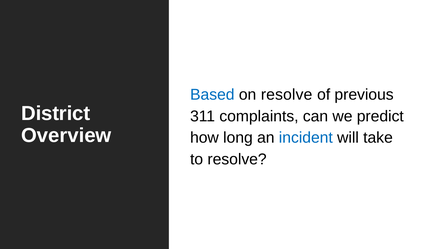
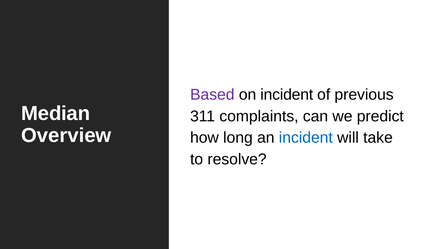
Based colour: blue -> purple (212, 95)
on resolve: resolve -> incident (287, 95)
District: District -> Median (56, 113)
